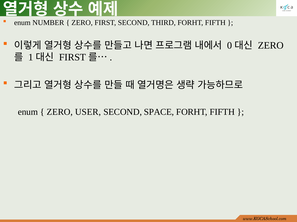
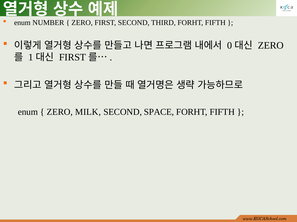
USER: USER -> MILK (88, 112)
